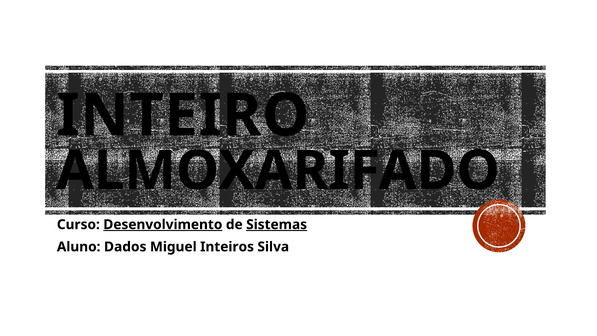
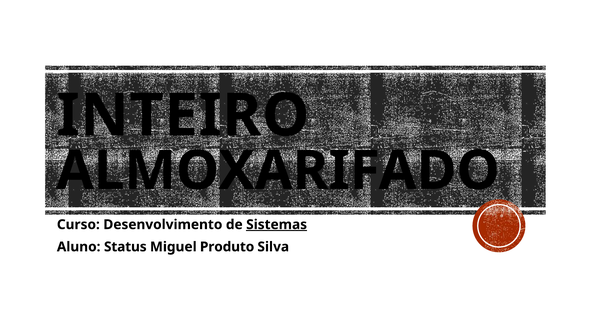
Desenvolvimento underline: present -> none (163, 224)
Dados: Dados -> Status (125, 247)
Inteiros: Inteiros -> Produto (227, 247)
